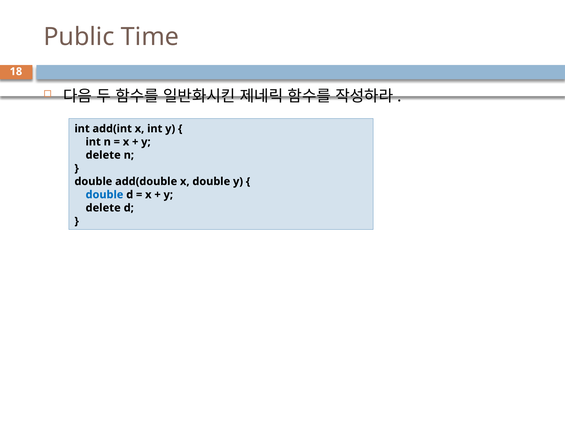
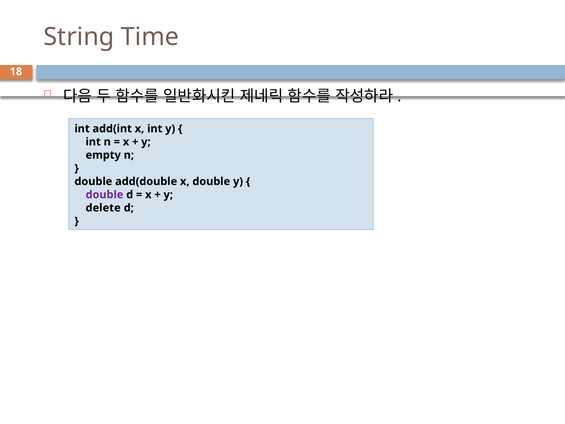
Public: Public -> String (79, 37)
delete: delete -> empty (103, 155)
double colour: blue -> purple (104, 195)
